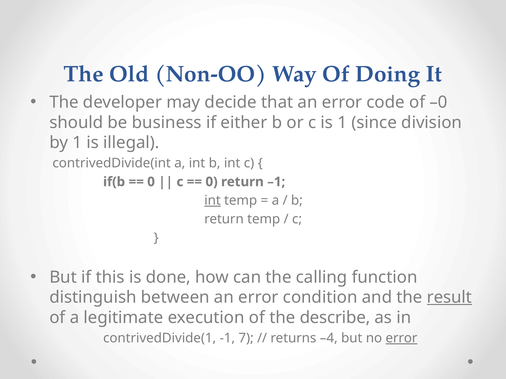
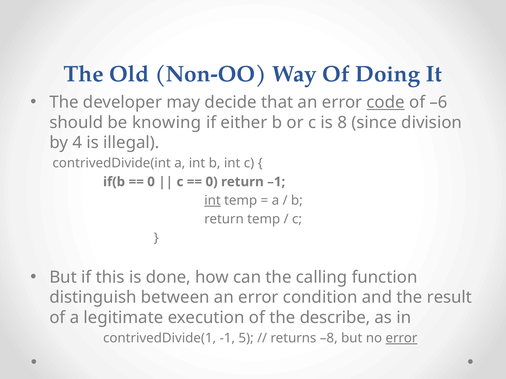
code underline: none -> present (386, 102)
–0: –0 -> –6 (439, 102)
business: business -> knowing (167, 123)
is 1: 1 -> 8 (342, 123)
by 1: 1 -> 4 (77, 143)
result underline: present -> none (449, 298)
7: 7 -> 5 (246, 339)
–4: –4 -> –8 (329, 339)
